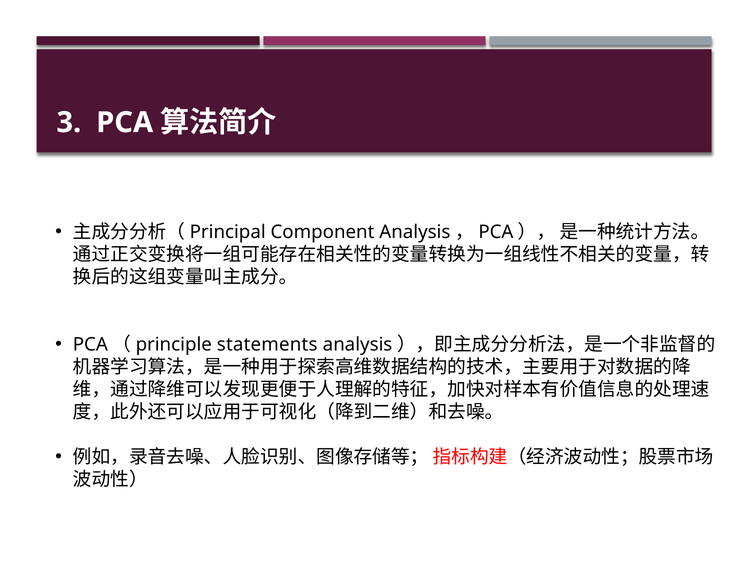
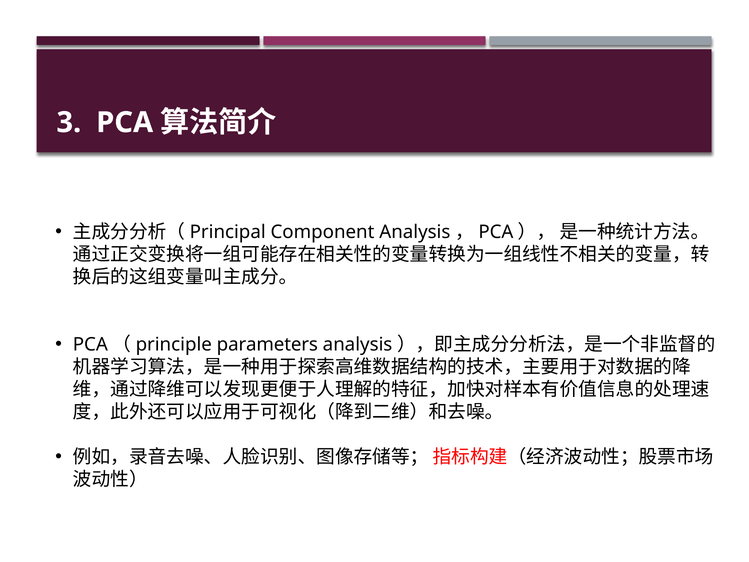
statements: statements -> parameters (267, 345)
